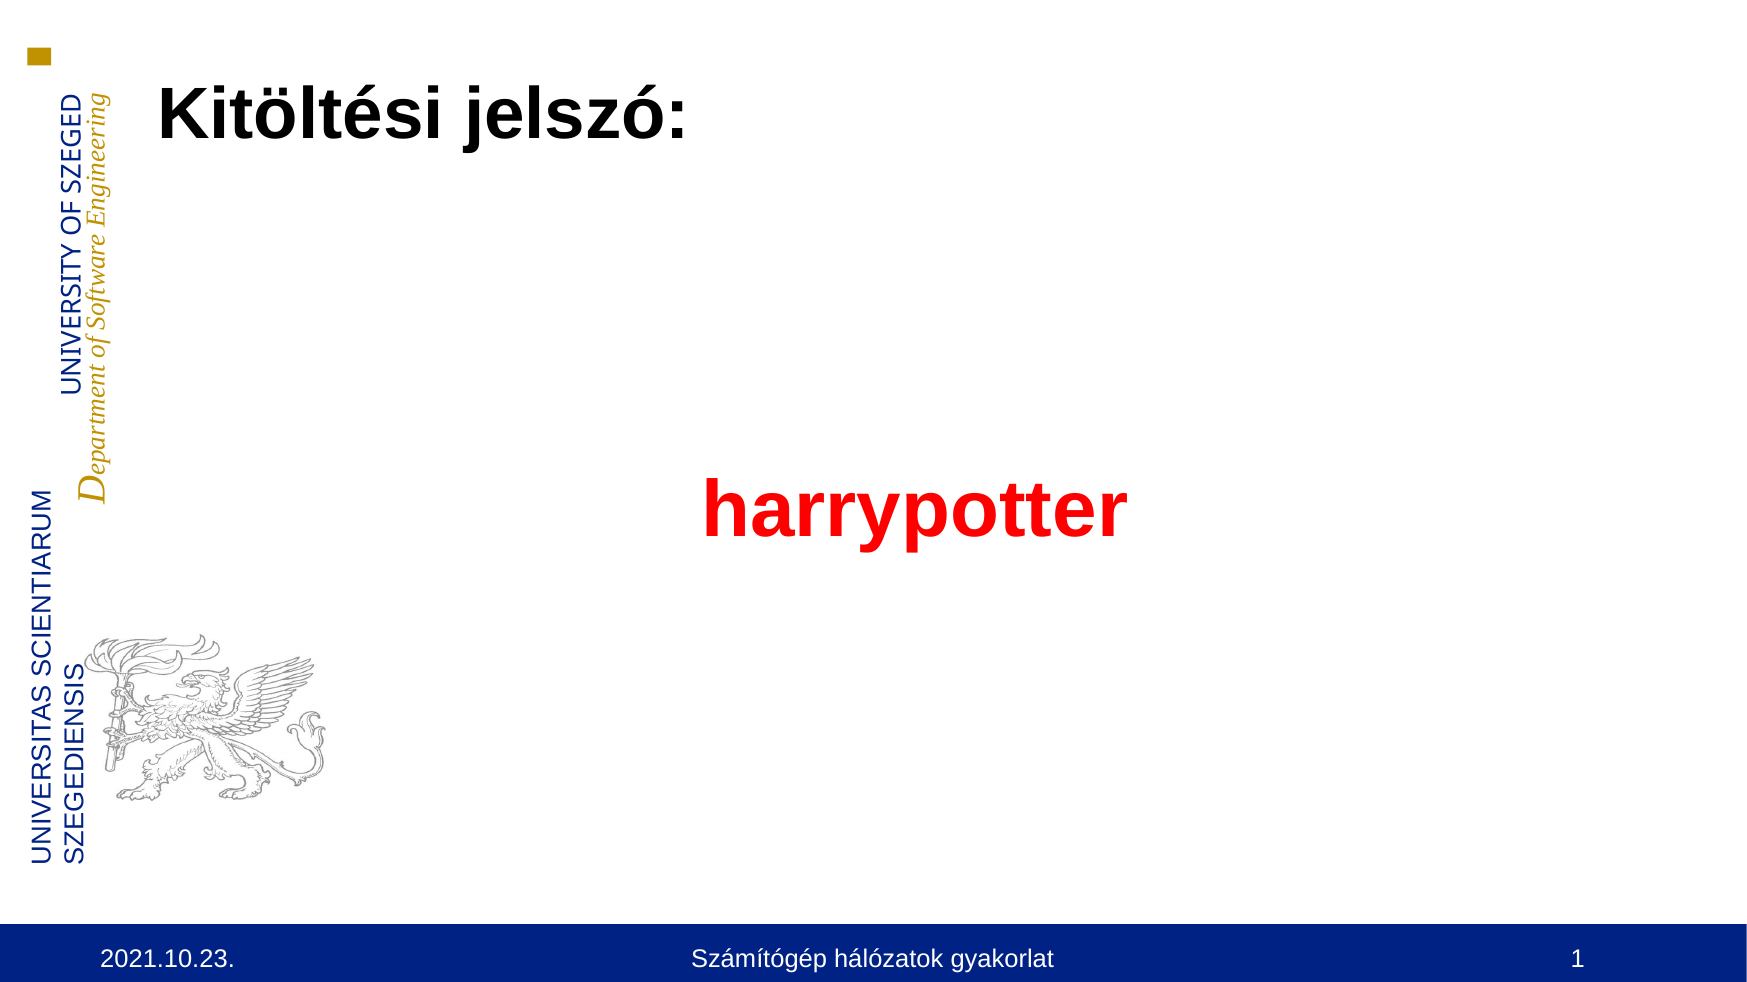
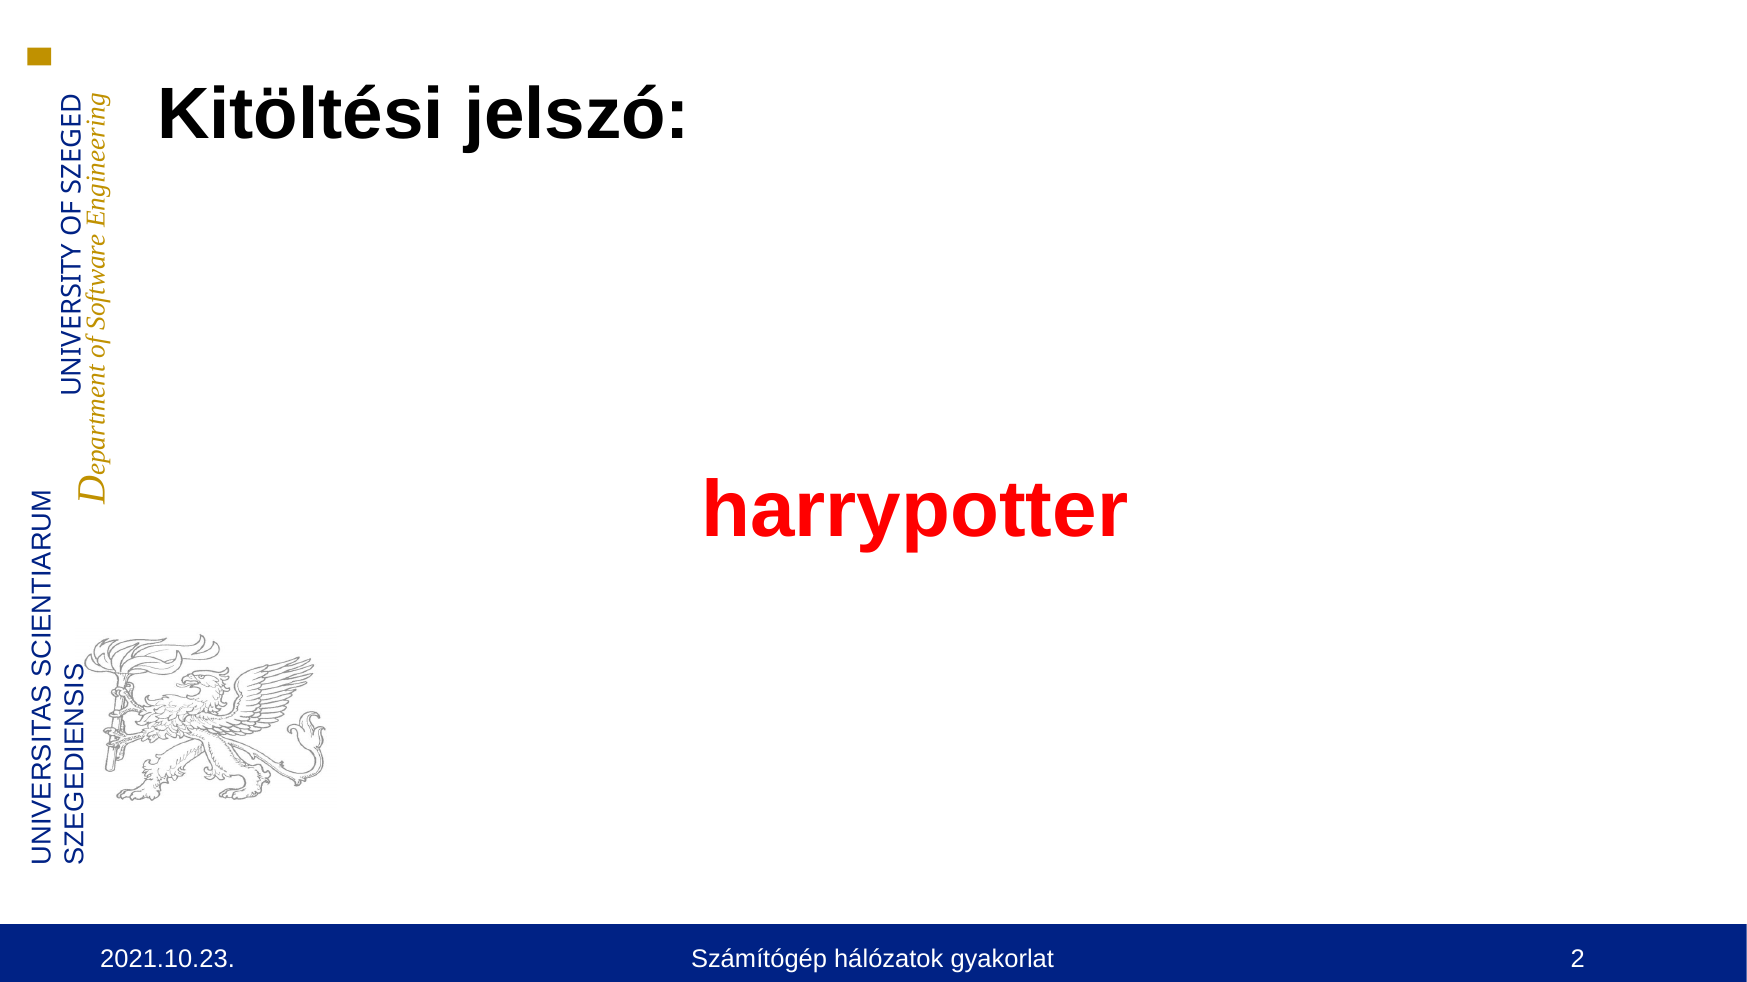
1: 1 -> 2 (1578, 960)
